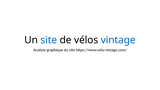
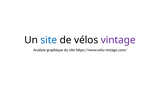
vintage colour: blue -> purple (118, 40)
